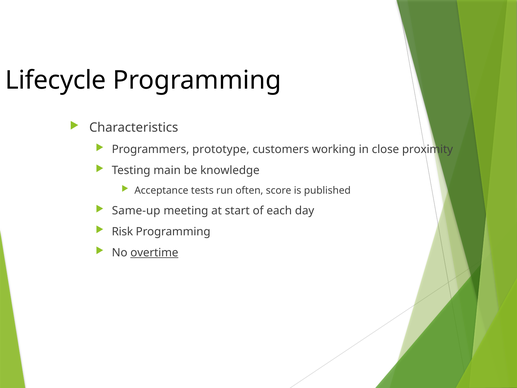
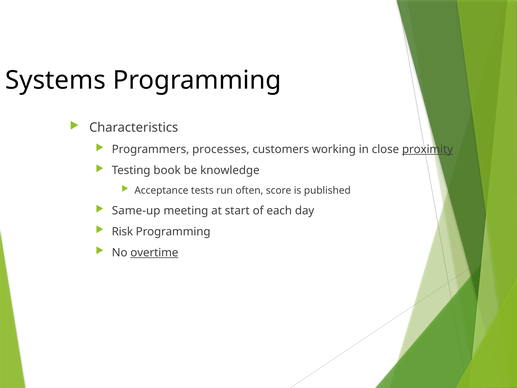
Lifecycle: Lifecycle -> Systems (56, 80)
prototype: prototype -> processes (221, 149)
proximity underline: none -> present (428, 149)
main: main -> book (167, 170)
